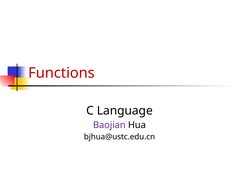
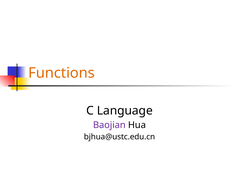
Functions colour: red -> orange (62, 73)
